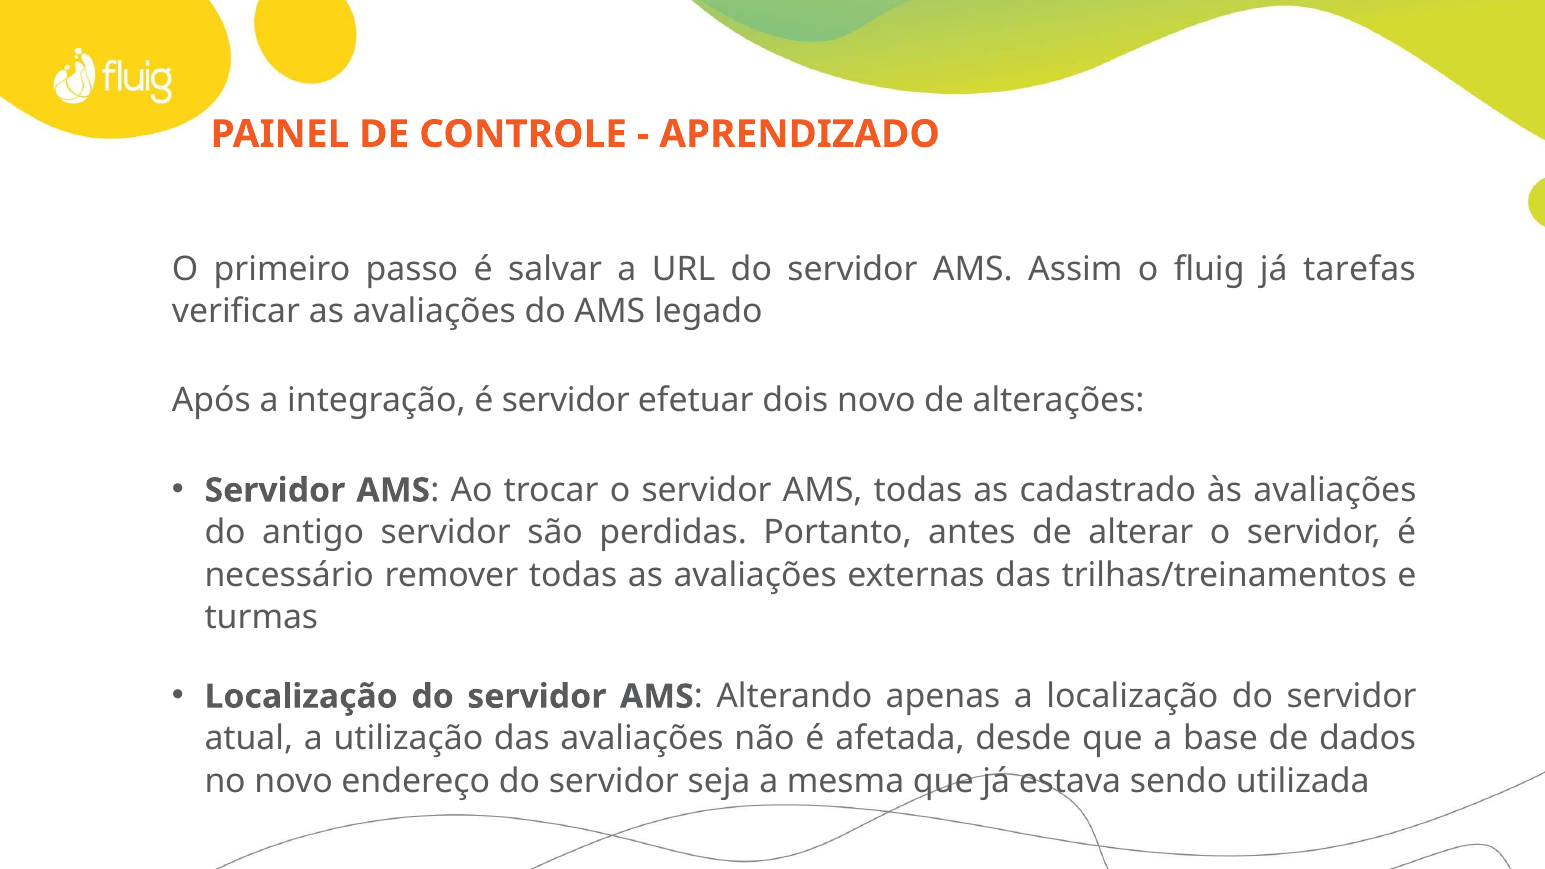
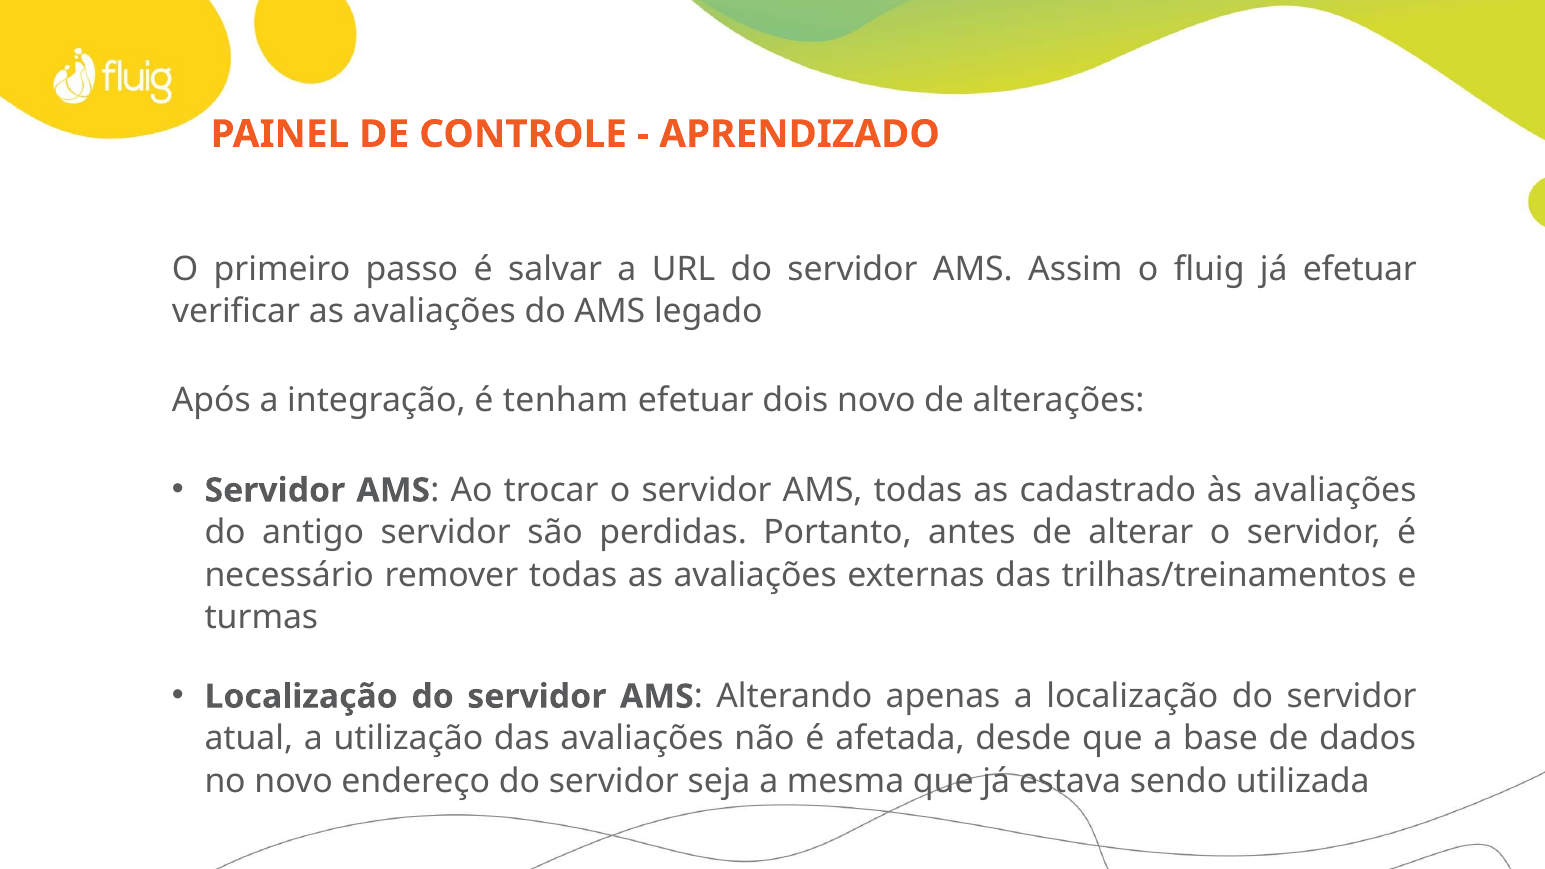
já tarefas: tarefas -> efetuar (1360, 269)
é servidor: servidor -> tenham (565, 401)
